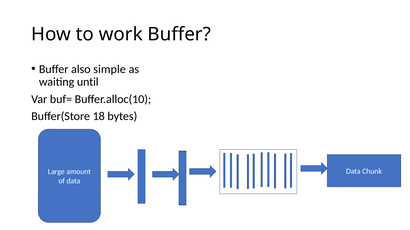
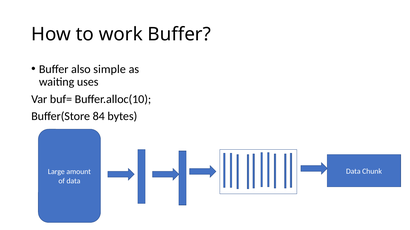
until: until -> uses (88, 82)
18: 18 -> 84 (99, 117)
